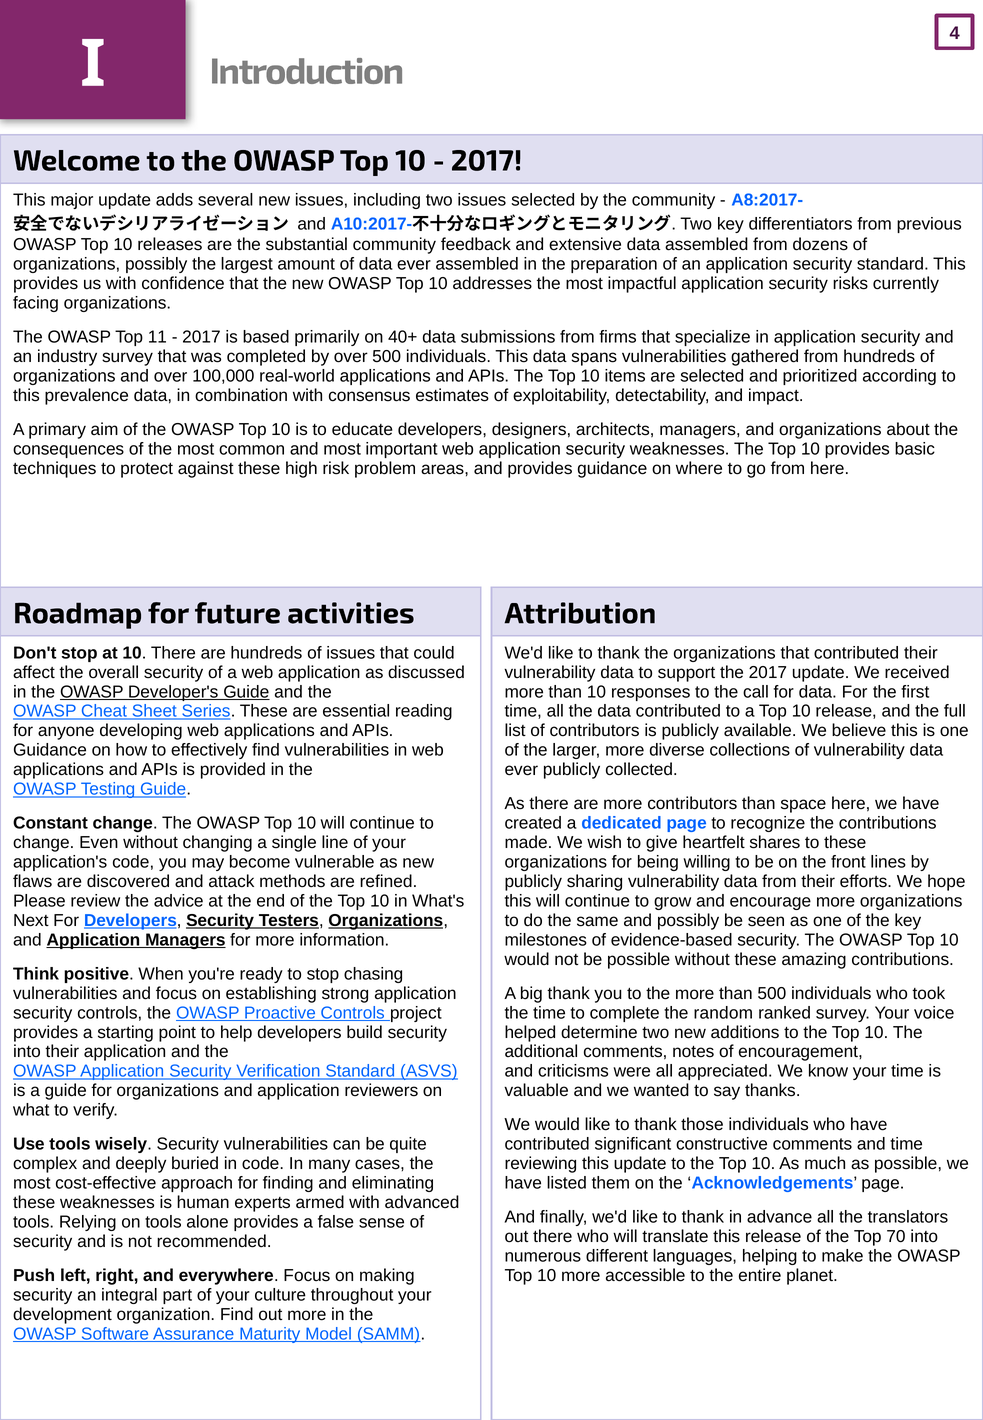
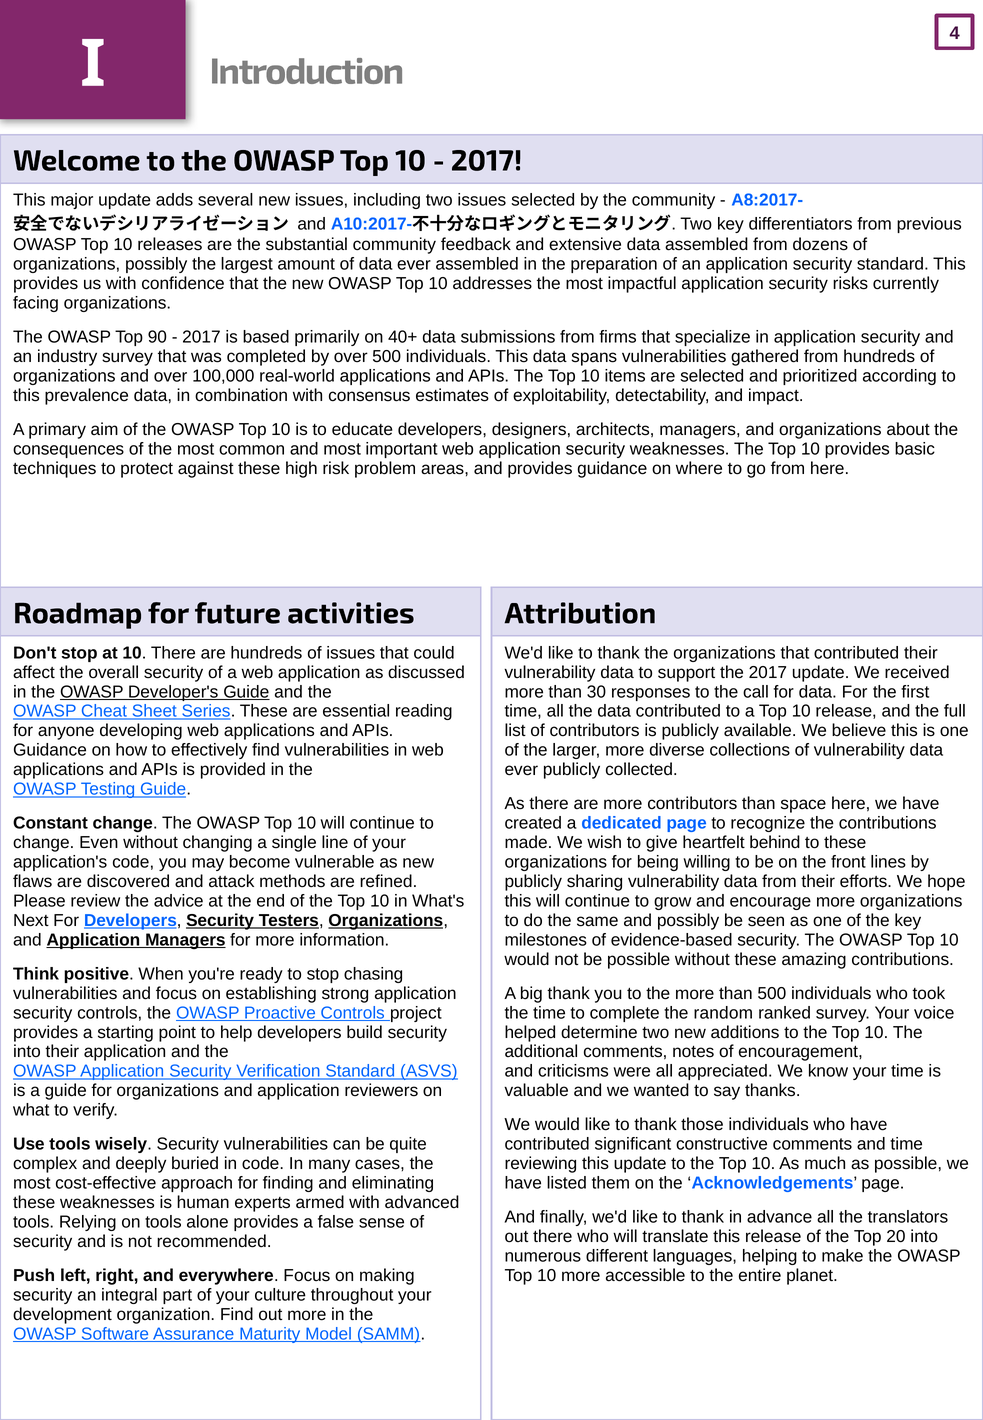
11: 11 -> 90 (157, 337)
than 10: 10 -> 30 (596, 692)
shares: shares -> behind (775, 843)
70: 70 -> 20 (896, 1237)
